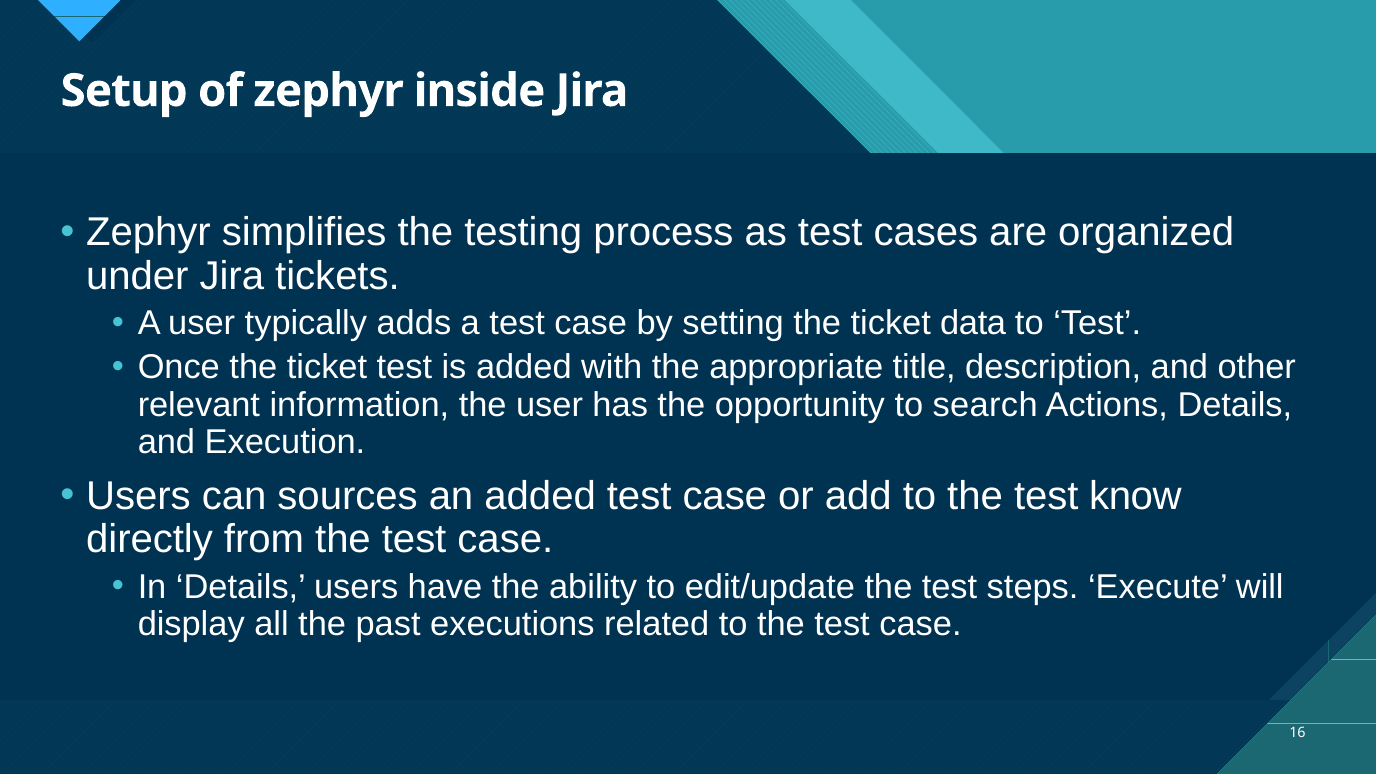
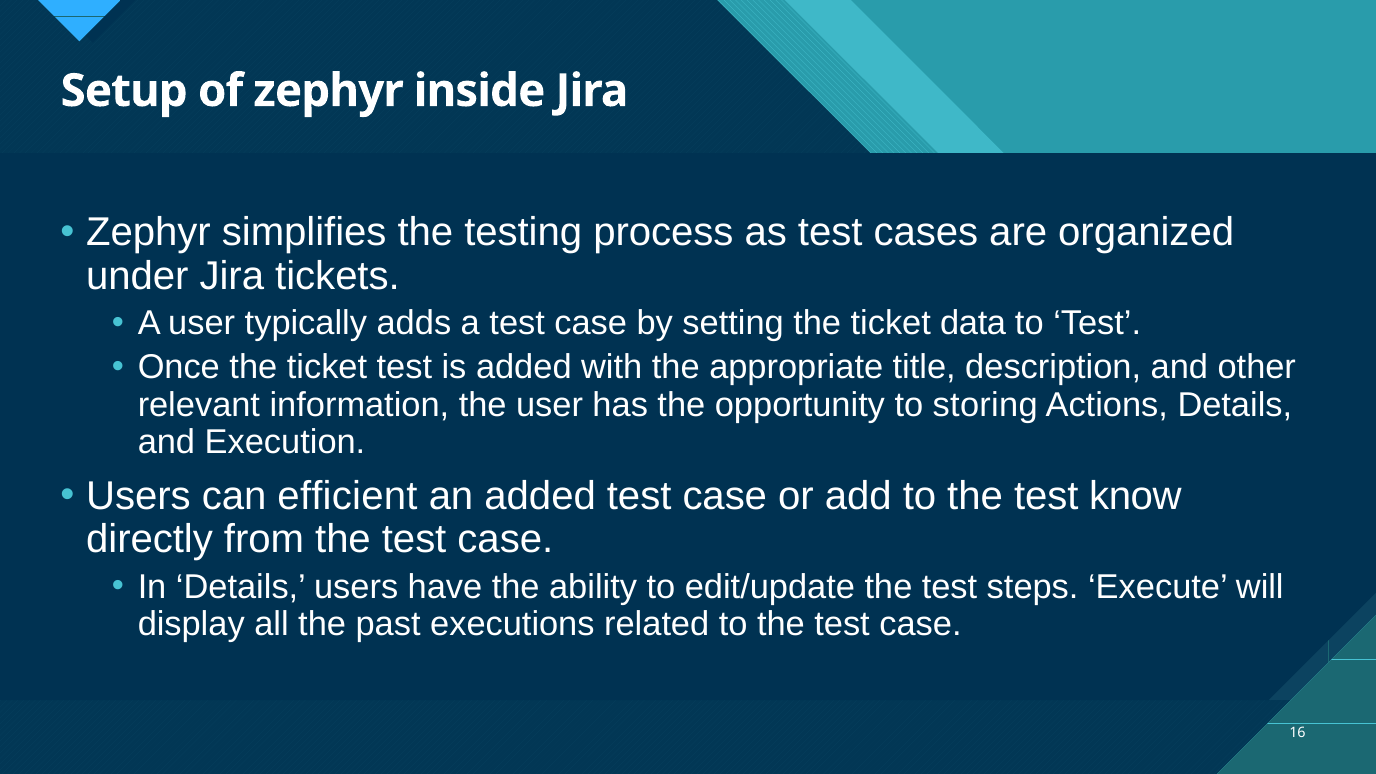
search: search -> storing (985, 405)
sources: sources -> efficient (347, 496)
